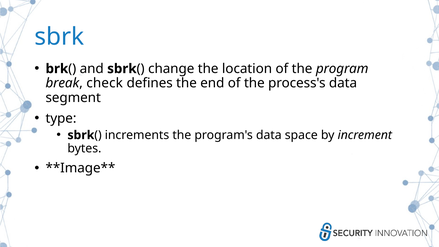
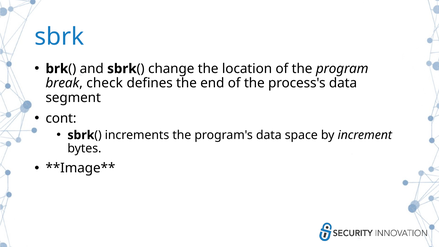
type: type -> cont (61, 118)
